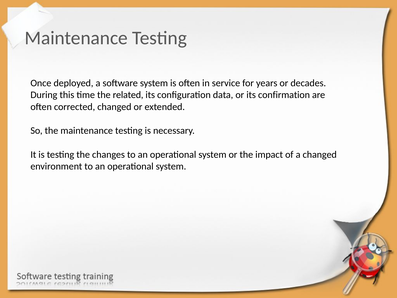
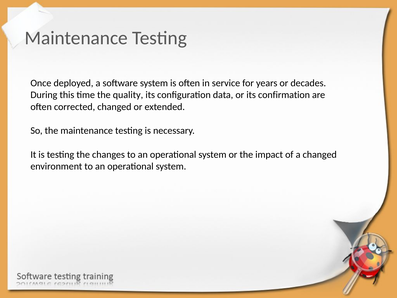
related: related -> quality (128, 95)
